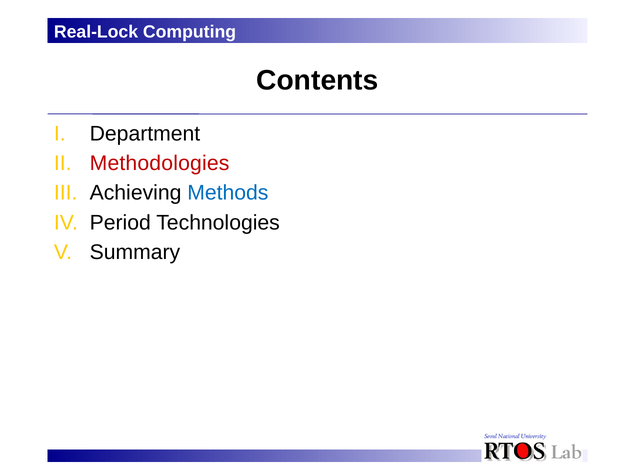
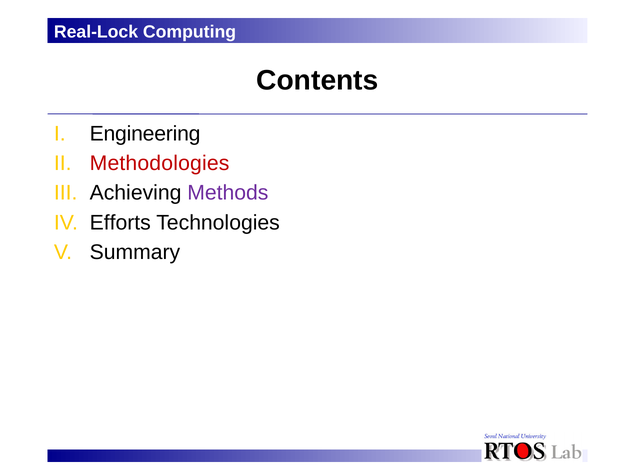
Department: Department -> Engineering (145, 134)
Methods colour: blue -> purple (228, 193)
Period: Period -> Efforts (120, 223)
